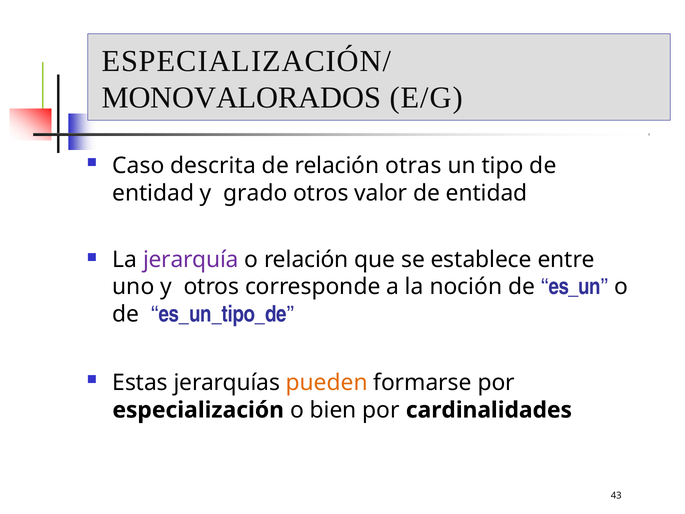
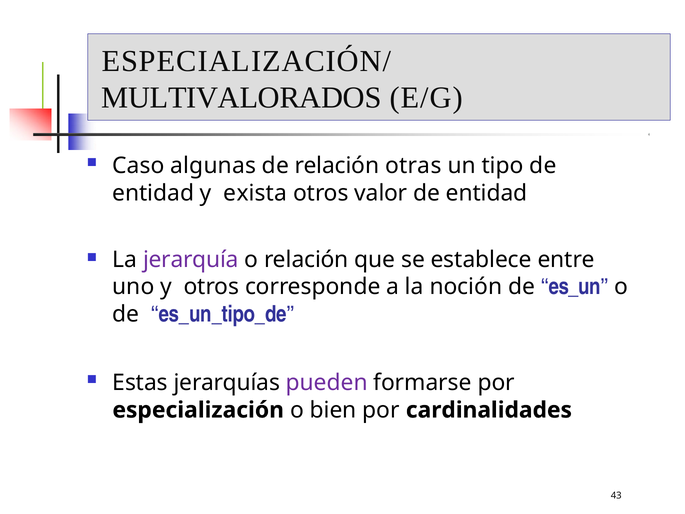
MONOVALORADOS: MONOVALORADOS -> MULTIVALORADOS (241, 98)
descrita: descrita -> algunas (213, 166)
grado: grado -> exista (255, 193)
pueden colour: orange -> purple (327, 382)
